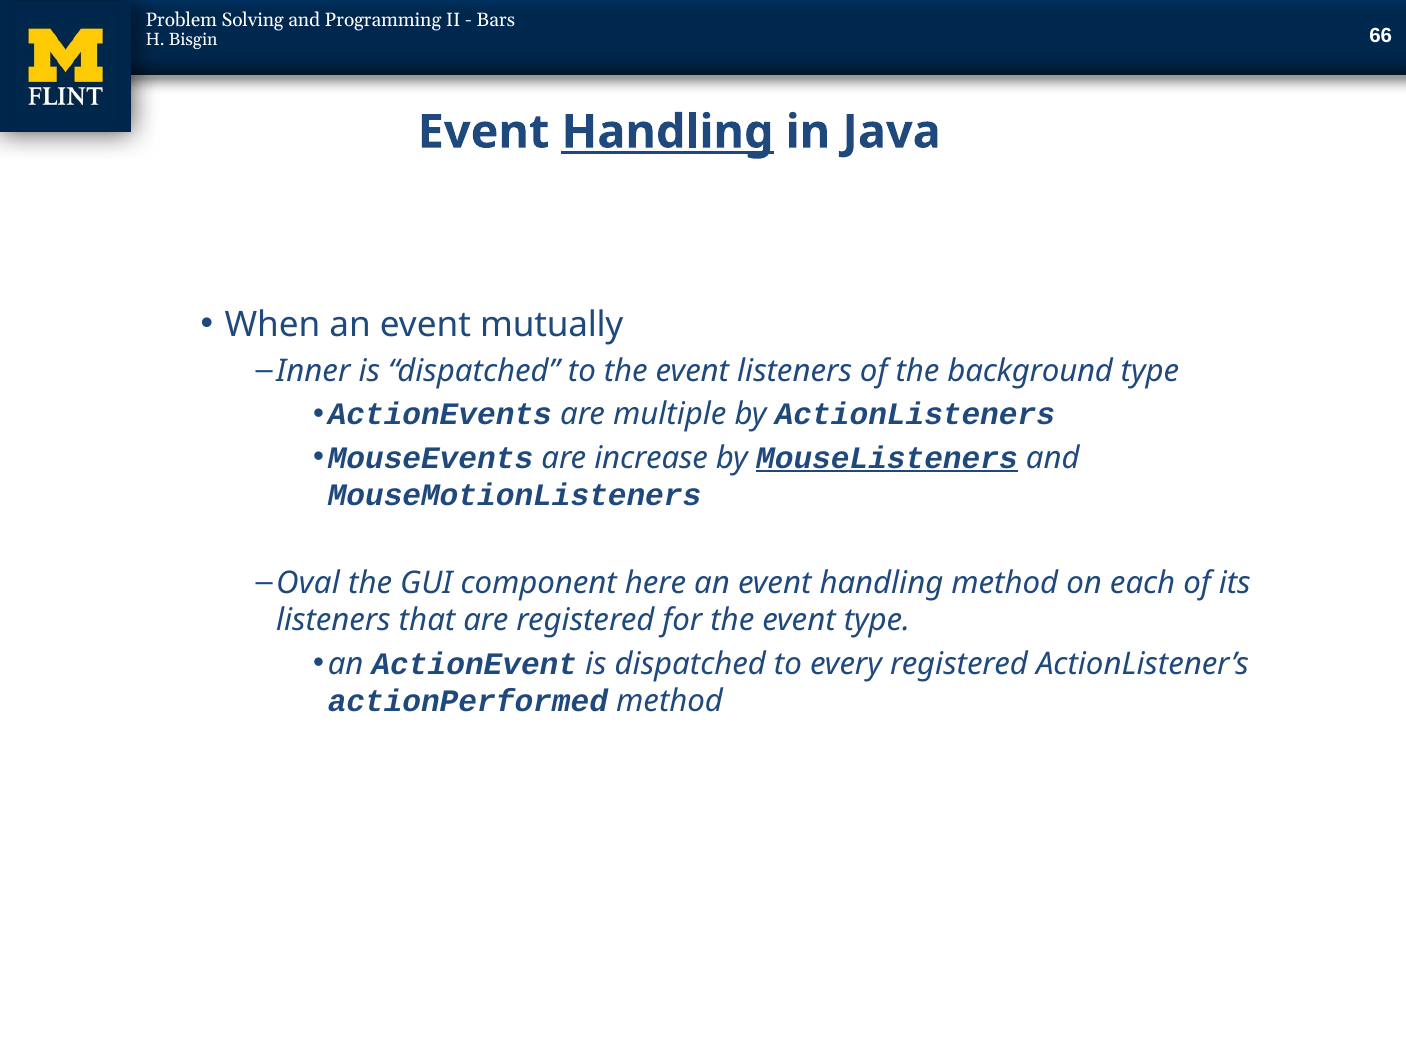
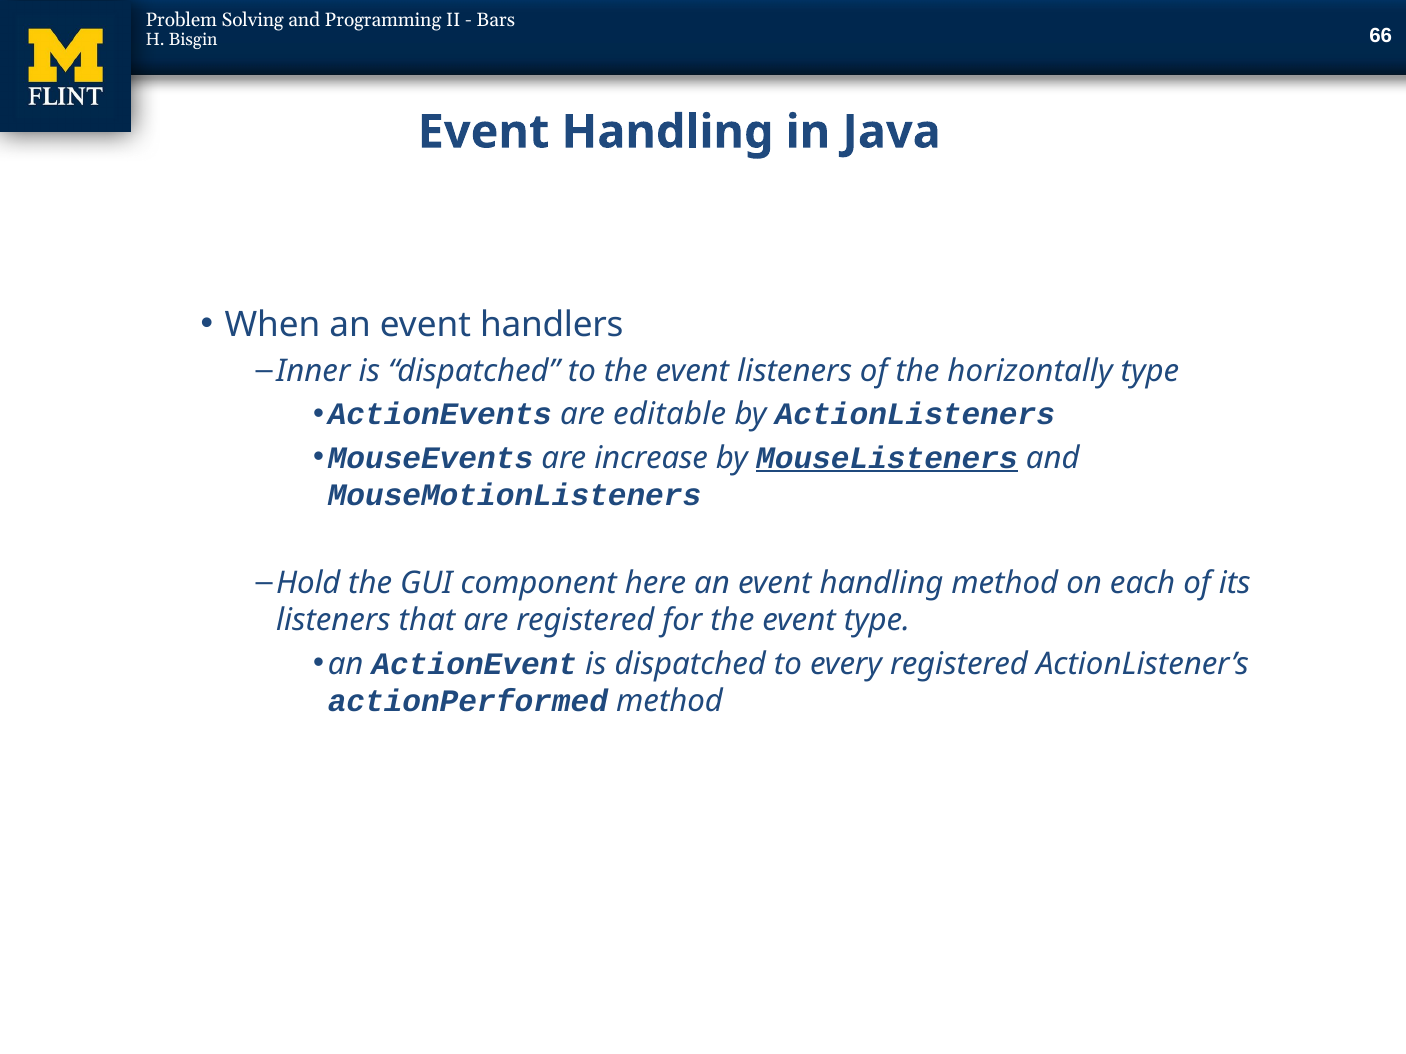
Handling underline: present -> none (668, 132)
mutually: mutually -> handlers (552, 325)
background: background -> horizontally (1030, 371)
multiple: multiple -> editable (670, 415)
Oval: Oval -> Hold (308, 584)
